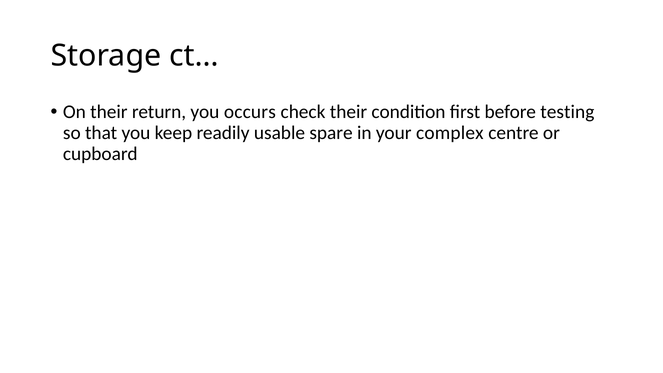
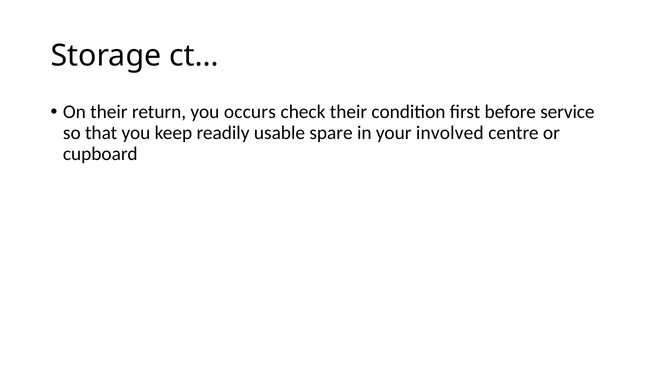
testing: testing -> service (567, 112)
complex: complex -> involved (450, 133)
